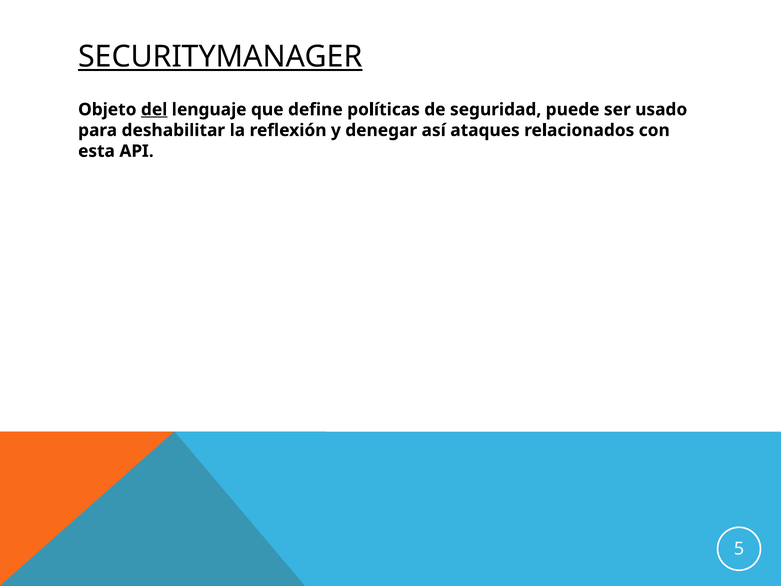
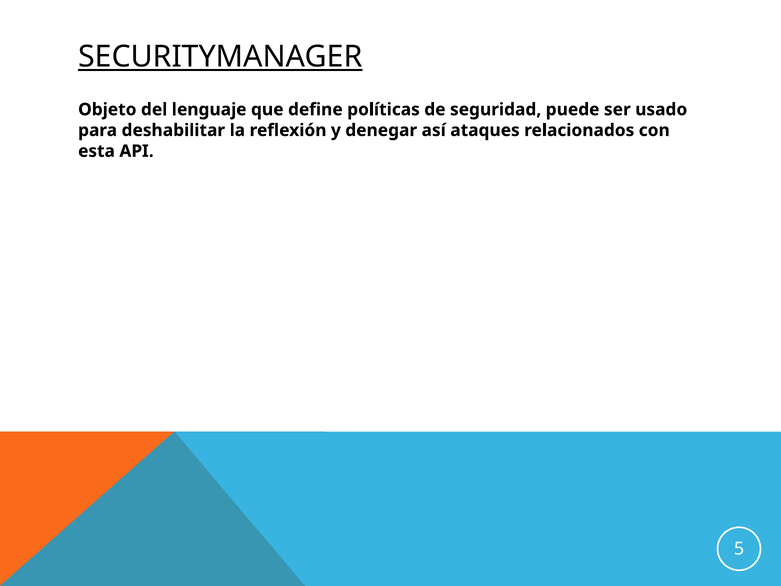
del underline: present -> none (154, 109)
